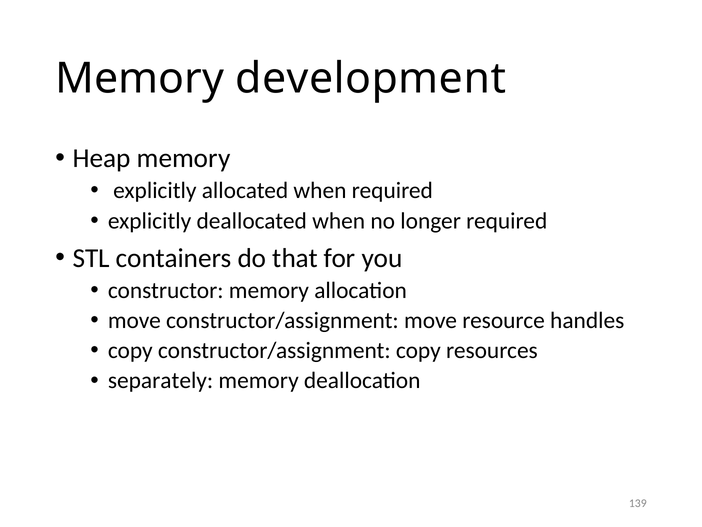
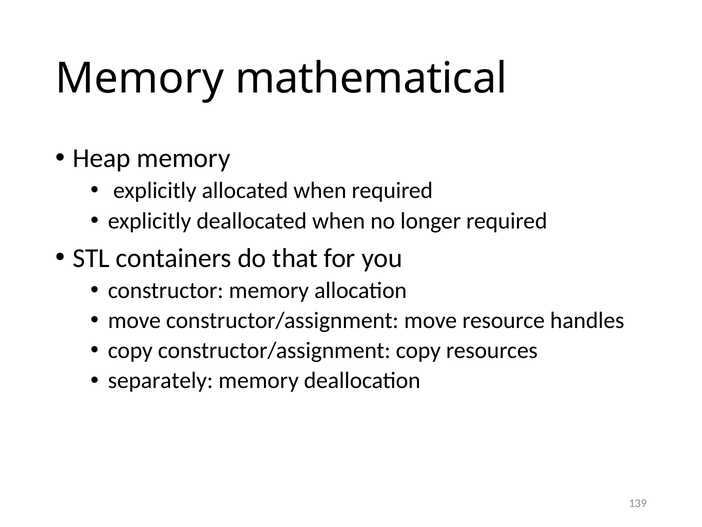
development: development -> mathematical (371, 79)
